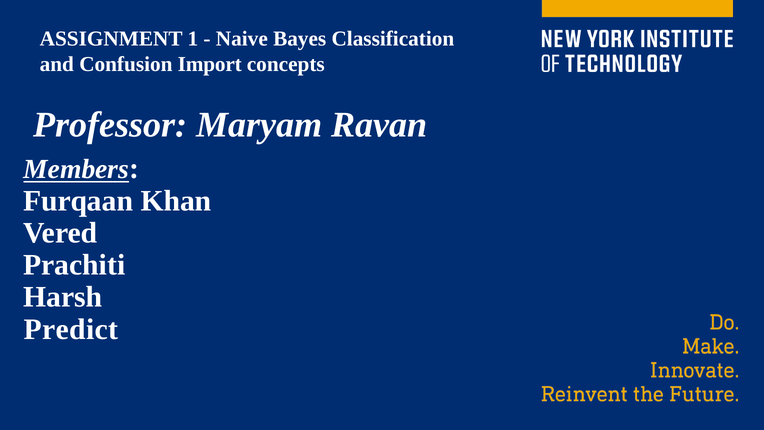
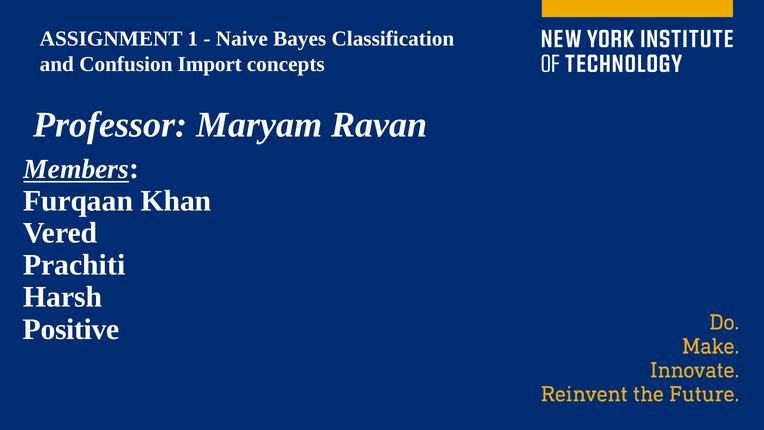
Predict: Predict -> Positive (71, 329)
